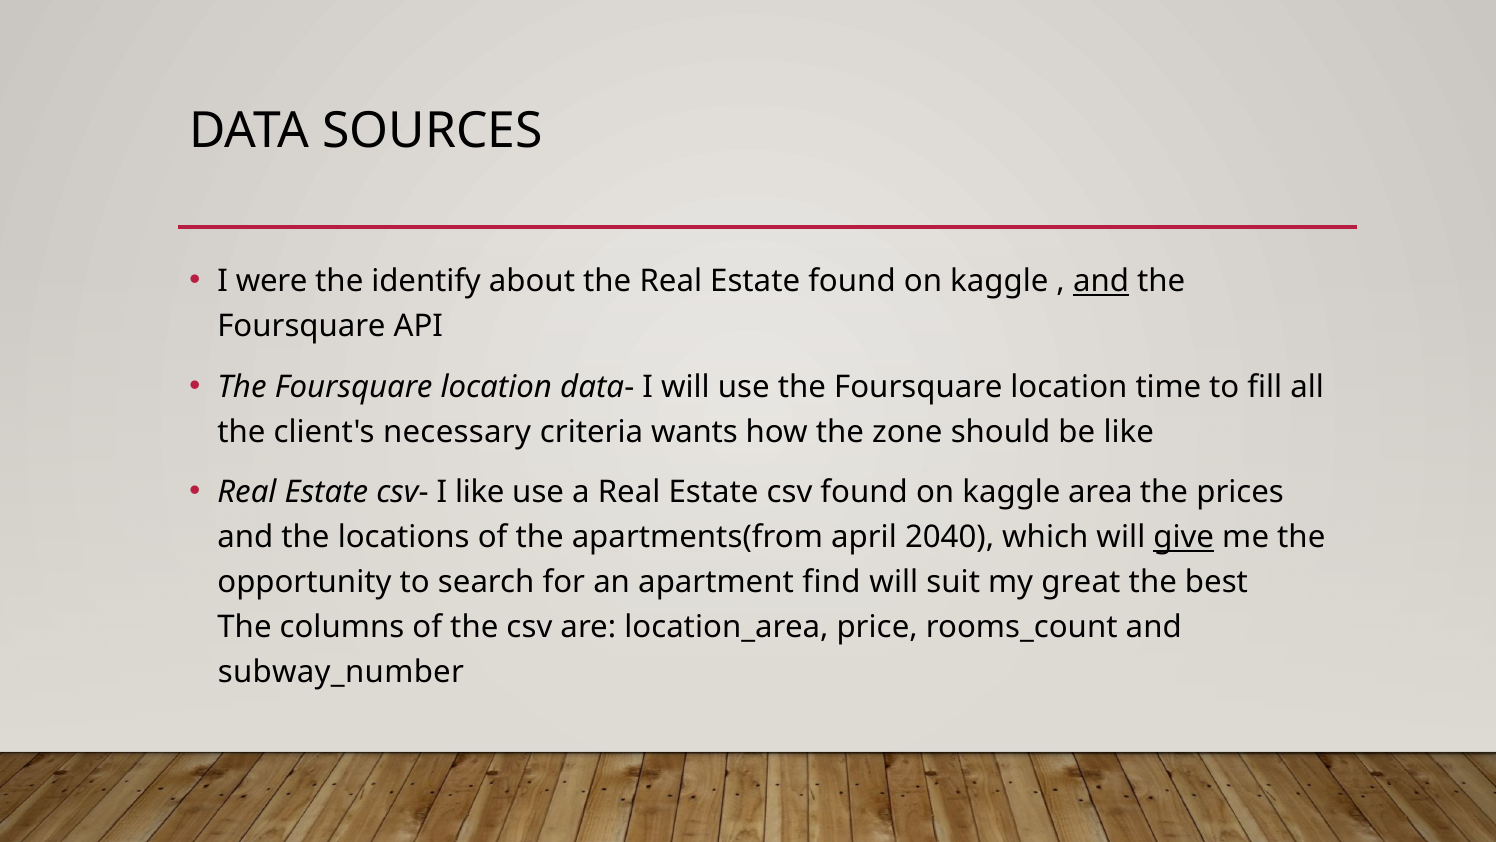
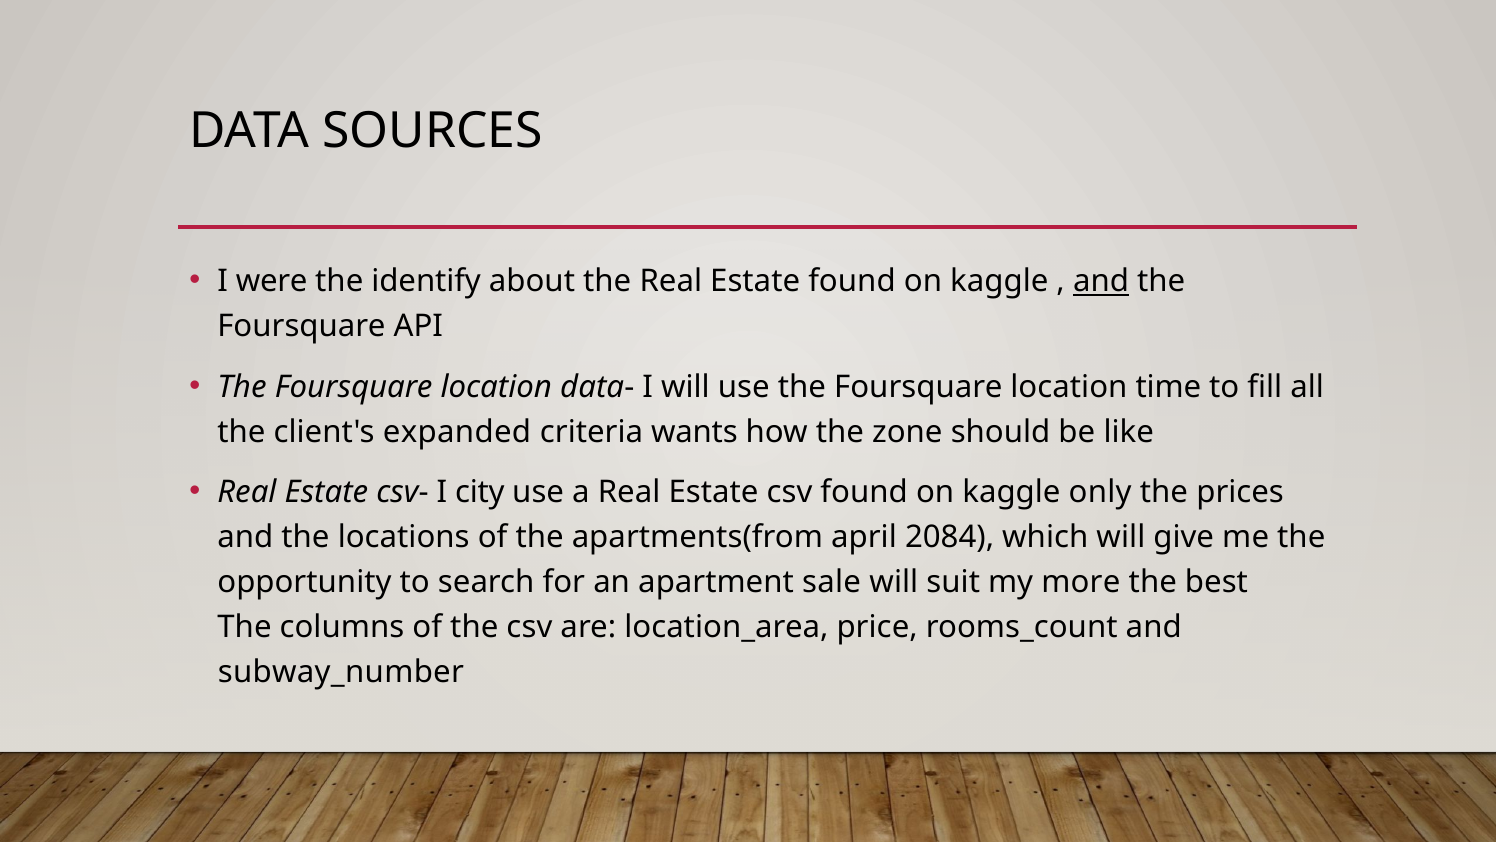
necessary: necessary -> expanded (457, 432)
I like: like -> city (480, 492)
area: area -> only (1100, 492)
2040: 2040 -> 2084 (950, 537)
give underline: present -> none (1184, 537)
find: find -> sale (832, 582)
great: great -> more (1081, 582)
